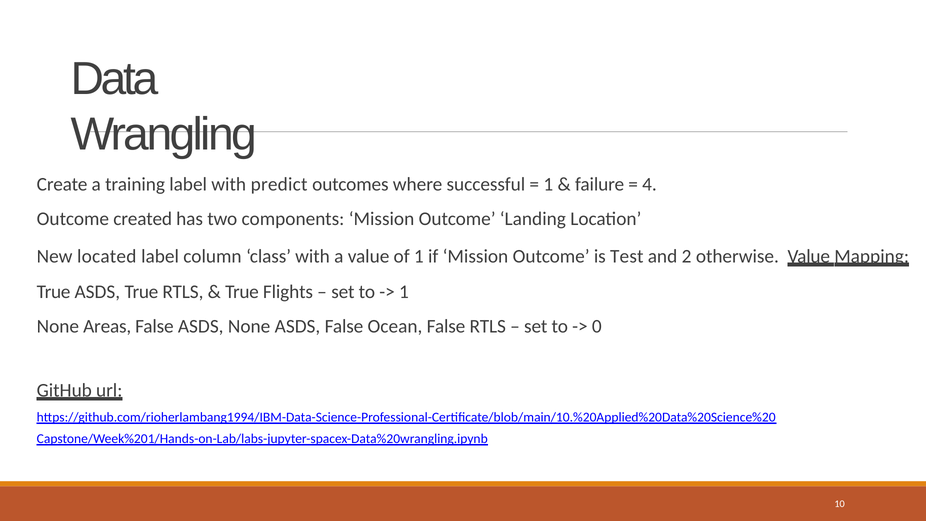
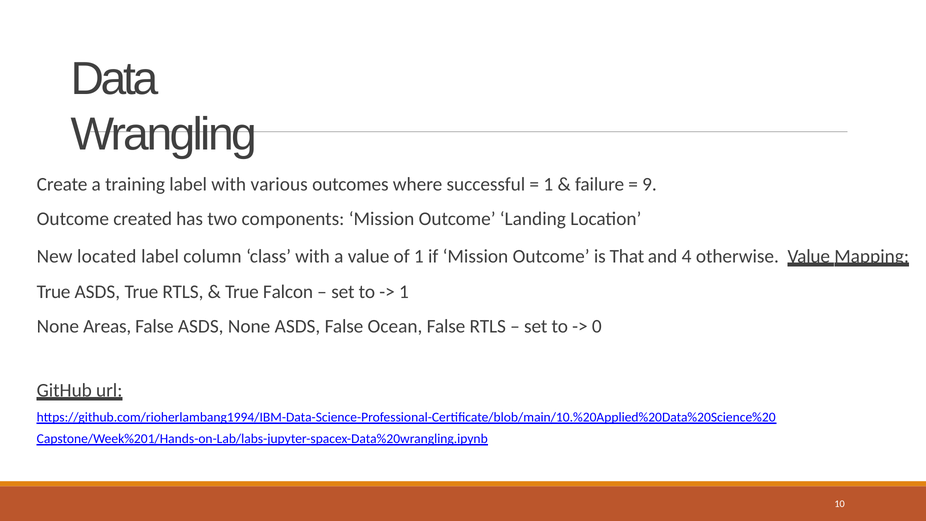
predict: predict -> various (279, 184)
4: 4 -> 9 (649, 184)
Test: Test -> That (627, 256)
2: 2 -> 4 (687, 256)
Flights: Flights -> Falcon (288, 292)
